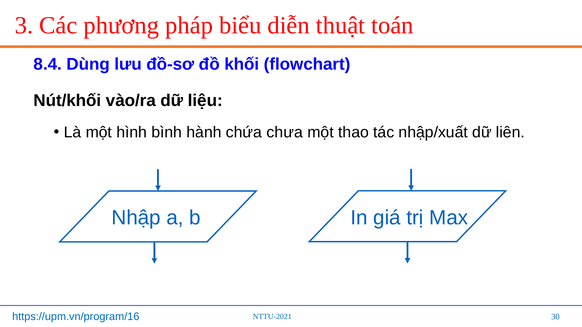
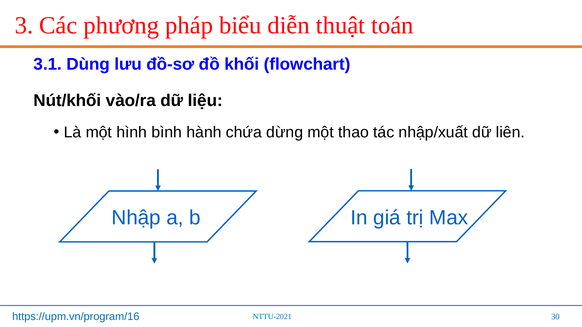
8.4: 8.4 -> 3.1 (48, 64)
chưa: chưa -> dừng (285, 133)
